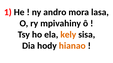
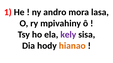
kely colour: orange -> purple (68, 35)
